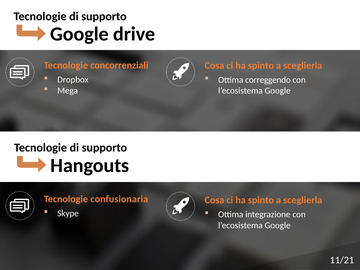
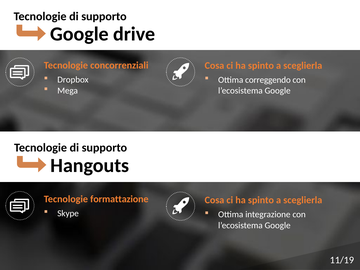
confusionaria: confusionaria -> formattazione (119, 199)
11/21: 11/21 -> 11/19 (342, 260)
